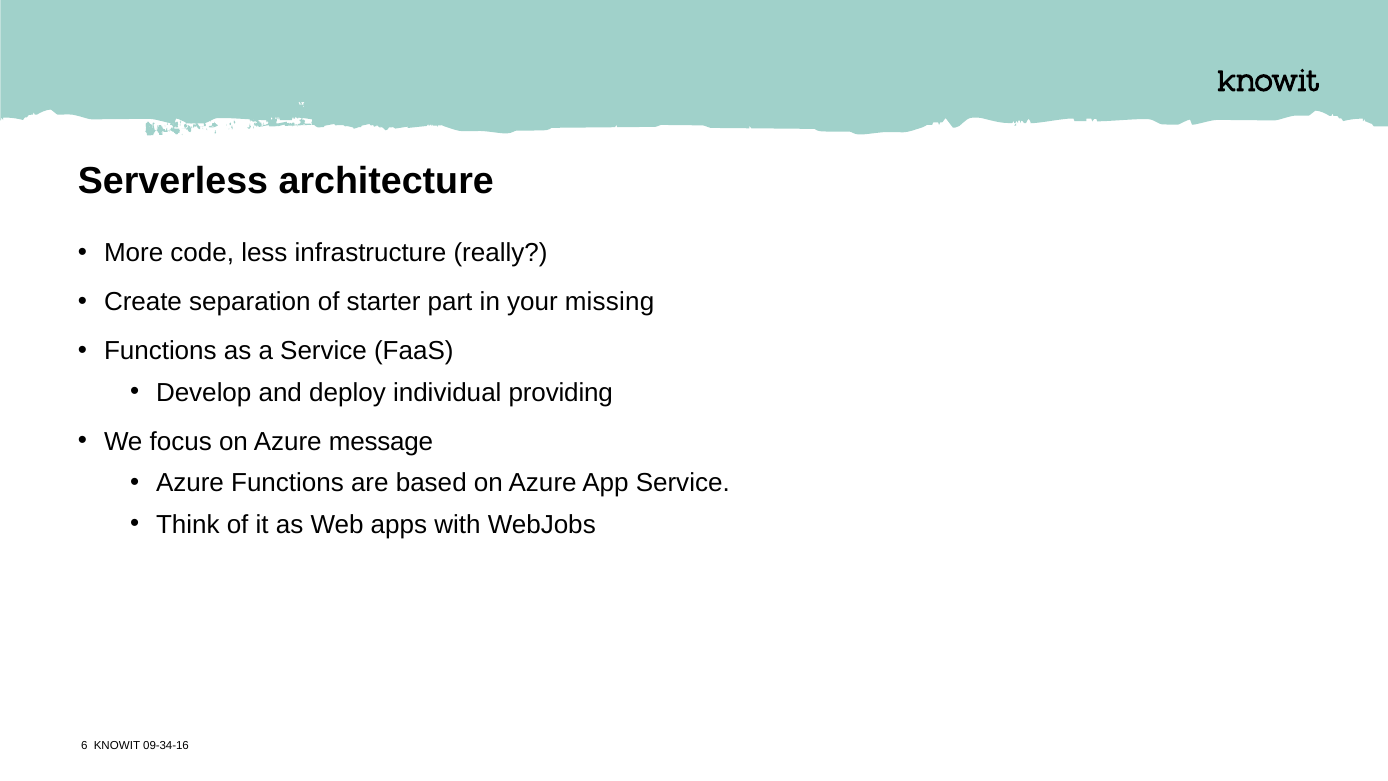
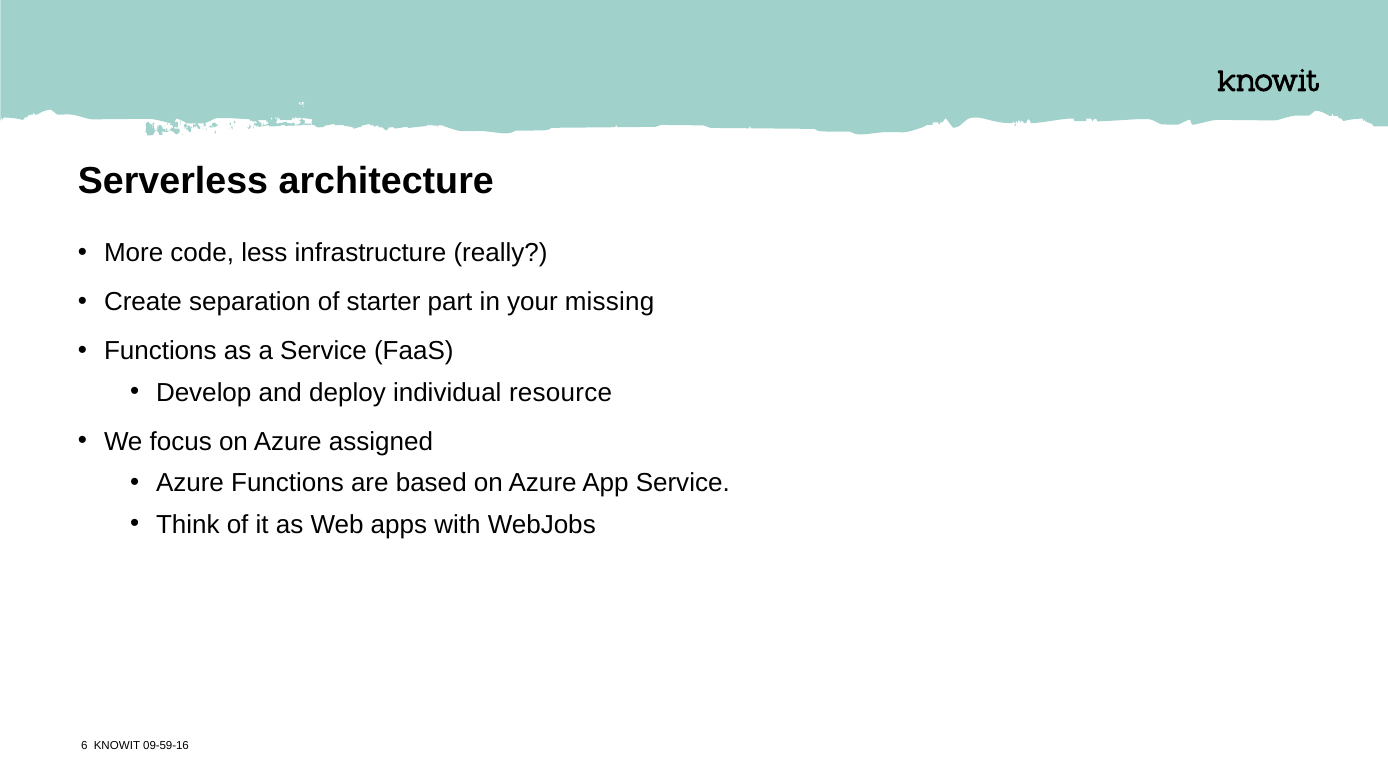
providing: providing -> resource (561, 392)
message: message -> assigned (381, 441)
09-34-16: 09-34-16 -> 09-59-16 (166, 745)
